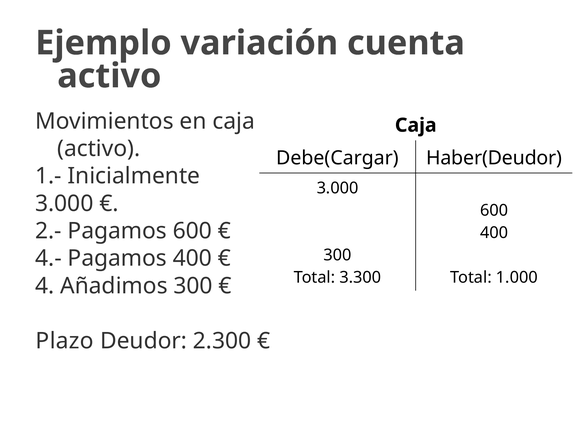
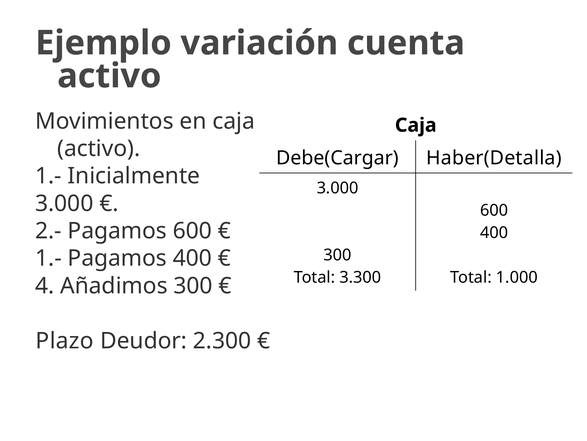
Haber(Deudor: Haber(Deudor -> Haber(Detalla (494, 158)
4.-: 4.- -> 1.- (48, 258)
